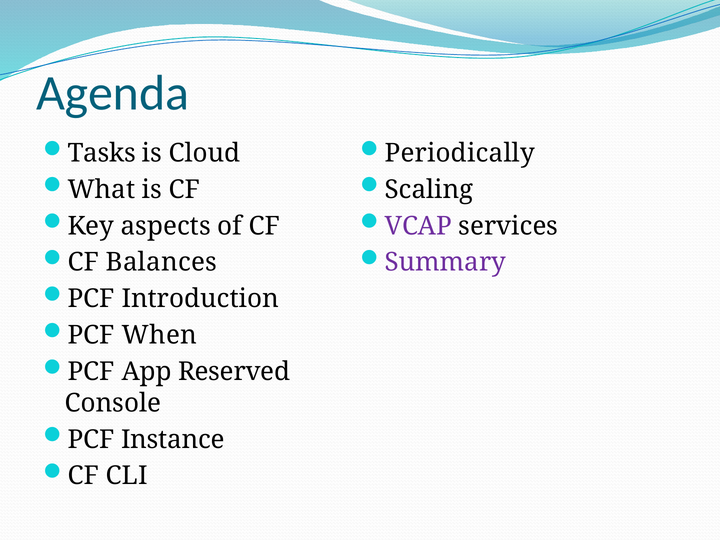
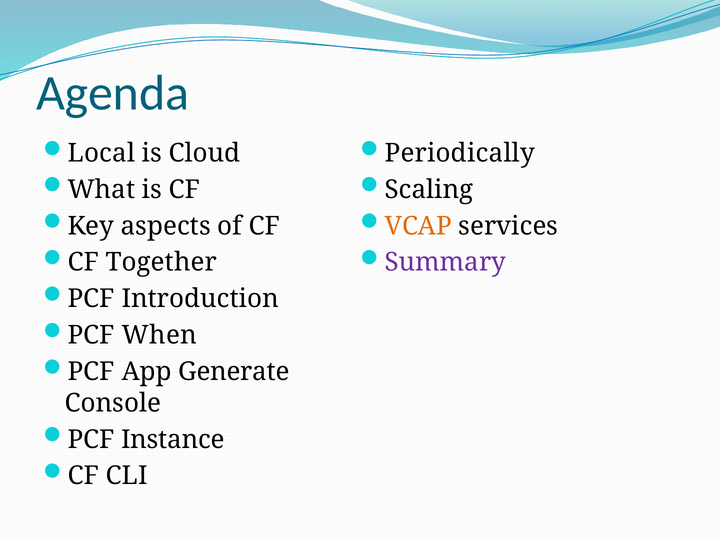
Tasks: Tasks -> Local (101, 153)
VCAP colour: purple -> orange (418, 226)
Balances: Balances -> Together (161, 262)
Reserved: Reserved -> Generate (234, 372)
